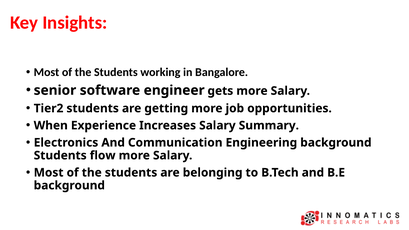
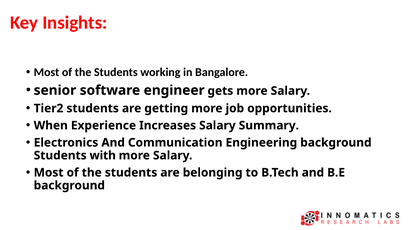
flow: flow -> with (103, 155)
